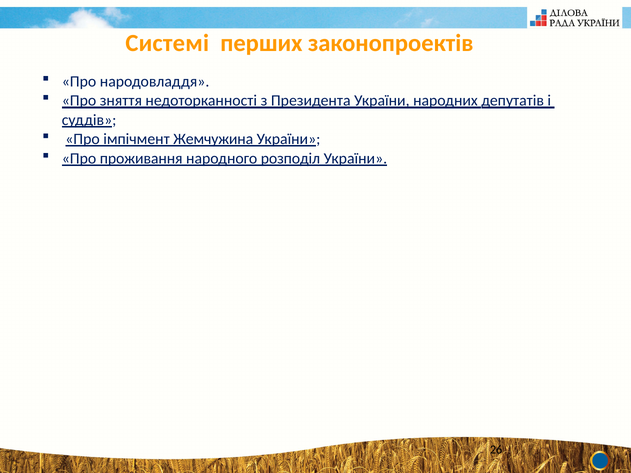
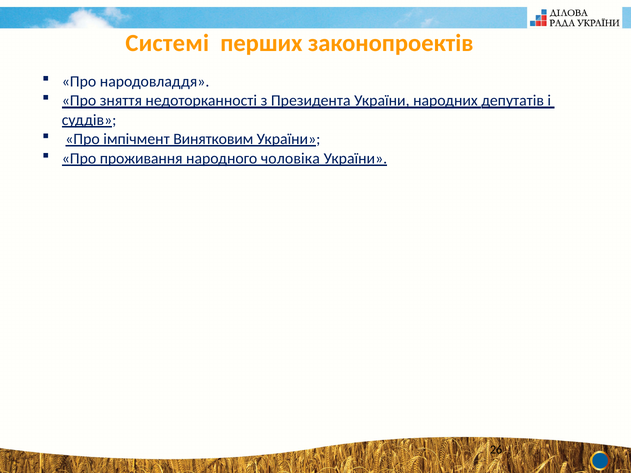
Жемчужина: Жемчужина -> Винятковим (213, 139)
розподіл: розподіл -> чоловіка (290, 158)
